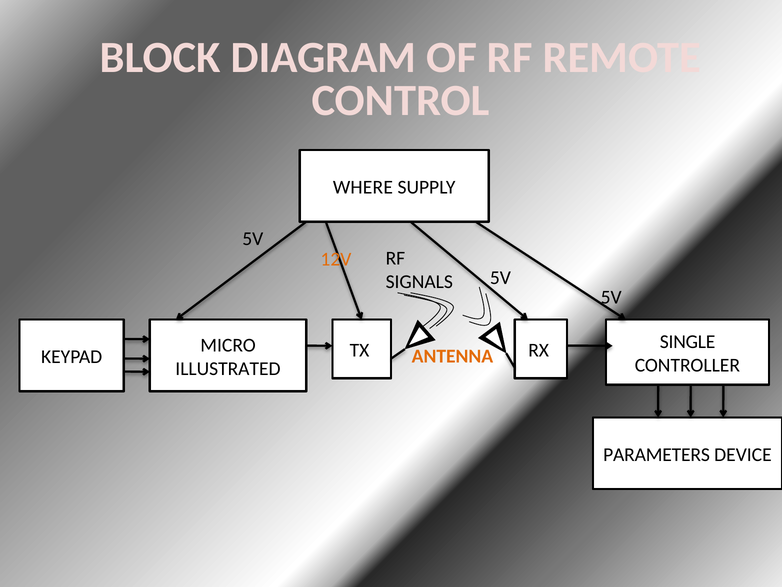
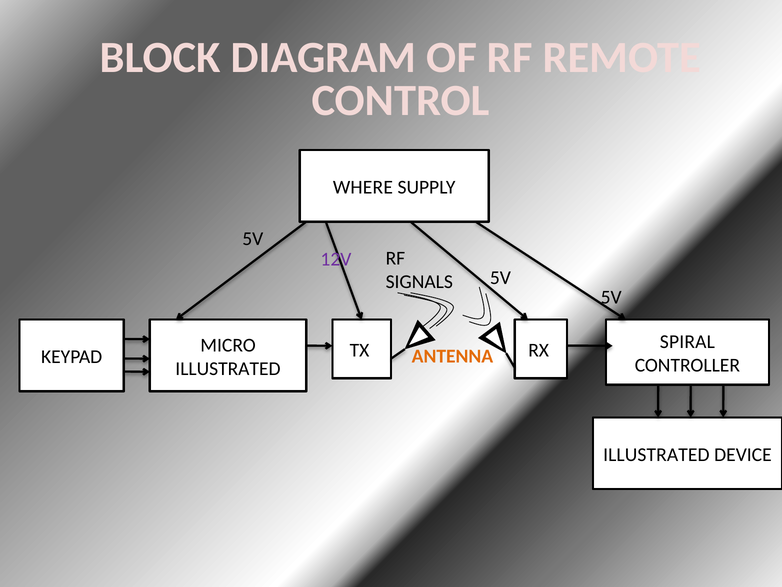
12V colour: orange -> purple (336, 259)
SINGLE: SINGLE -> SPIRAL (687, 342)
PARAMETERS: PARAMETERS -> ILLUSTRATED (656, 454)
